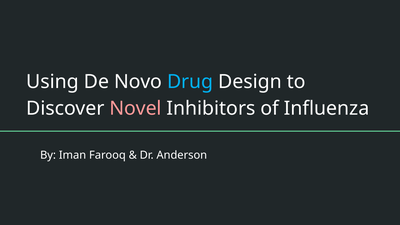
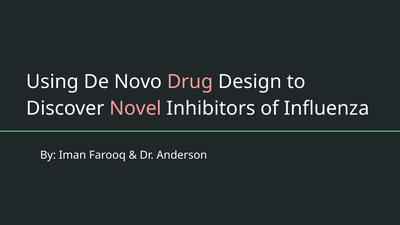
Drug colour: light blue -> pink (190, 82)
